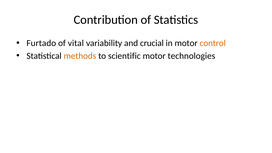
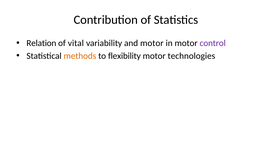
Furtado: Furtado -> Relation (41, 43)
and crucial: crucial -> motor (152, 43)
control colour: orange -> purple (213, 43)
scientific: scientific -> flexibility (124, 56)
